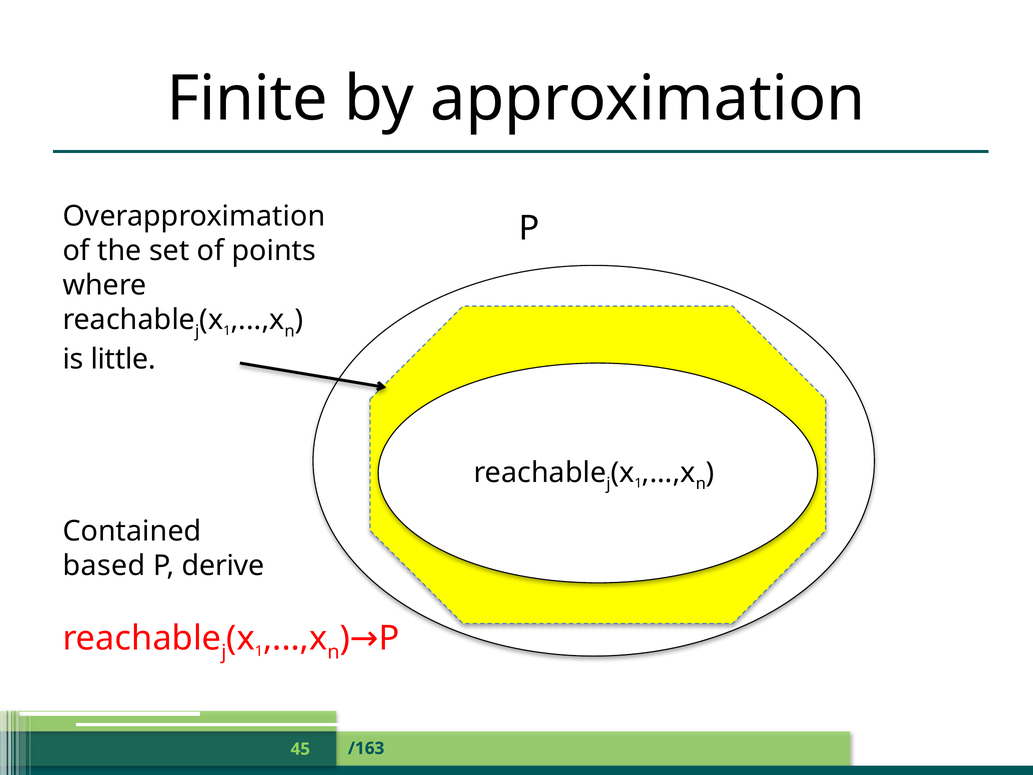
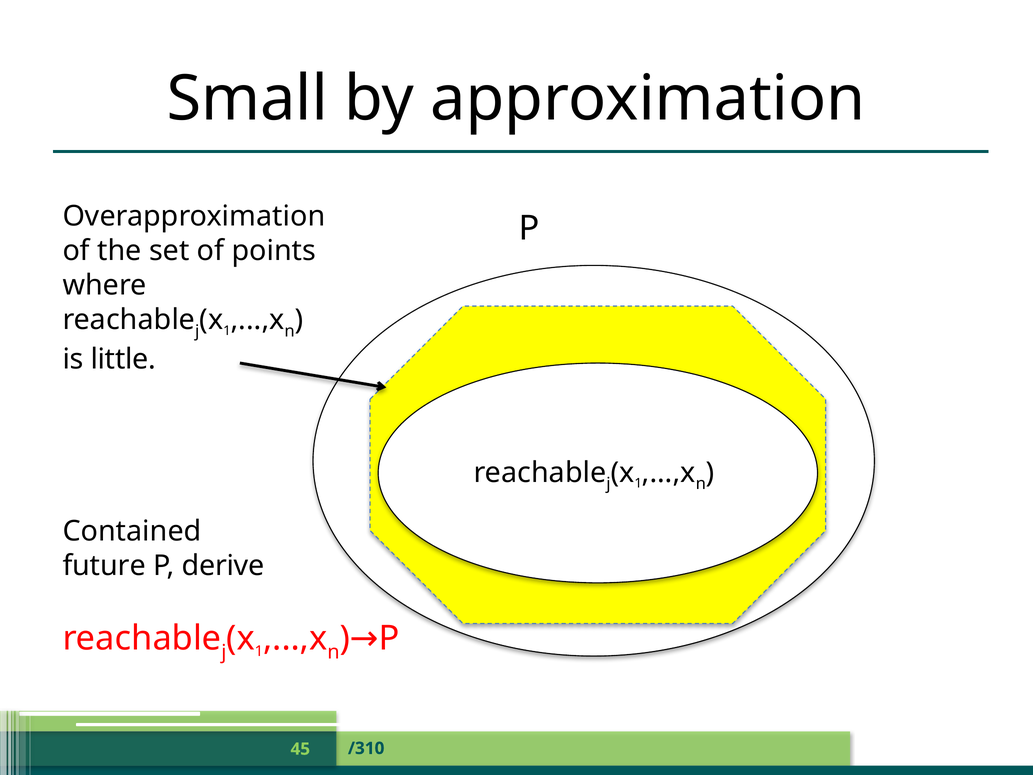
Finite: Finite -> Small (247, 99)
based: based -> future (104, 566)
/163: /163 -> /310 (366, 748)
